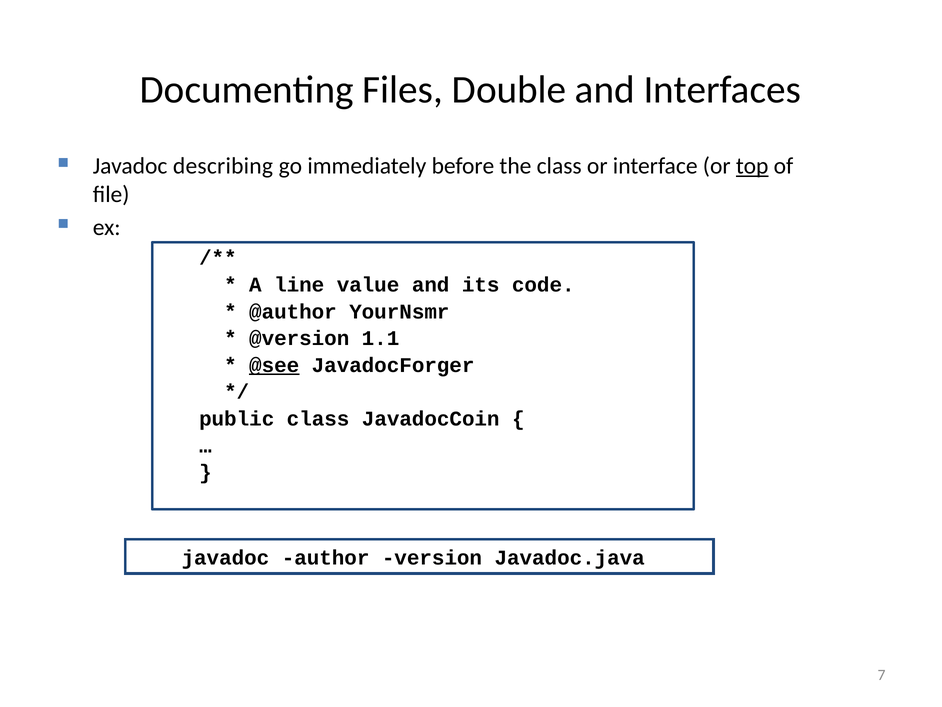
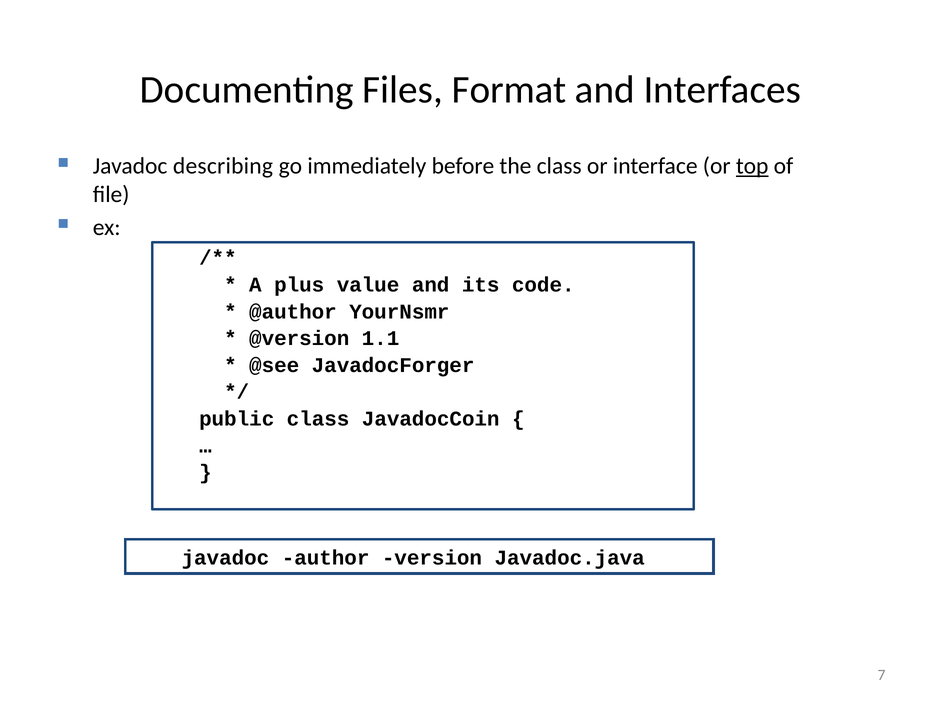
Double: Double -> Format (509, 90)
line: line -> plus (299, 285)
@see underline: present -> none (274, 365)
